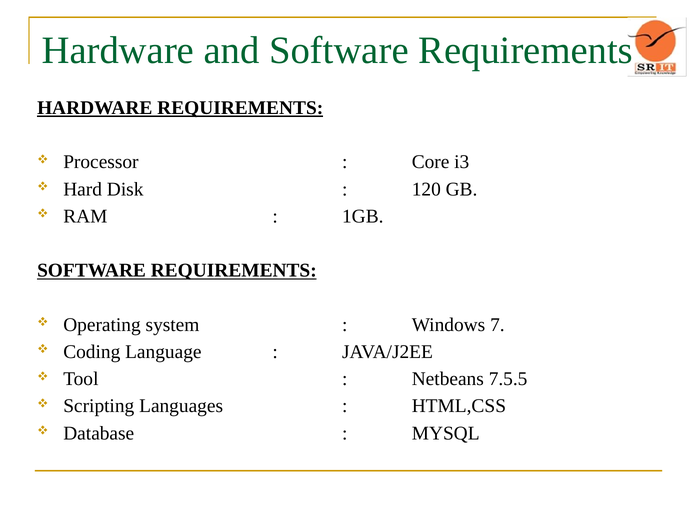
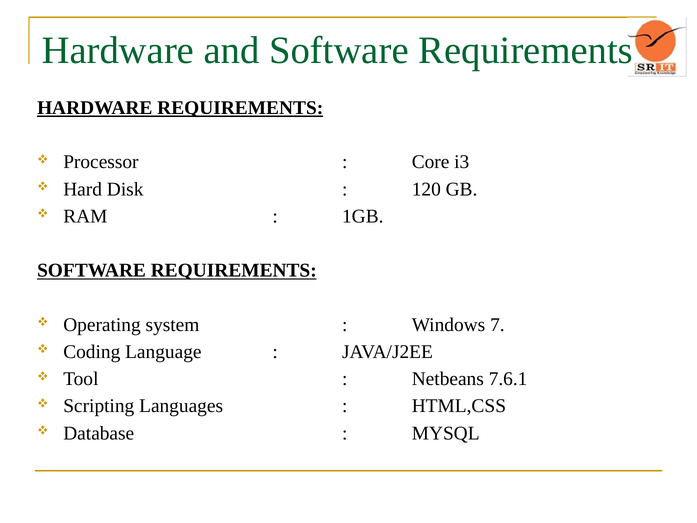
7.5.5: 7.5.5 -> 7.6.1 (508, 379)
